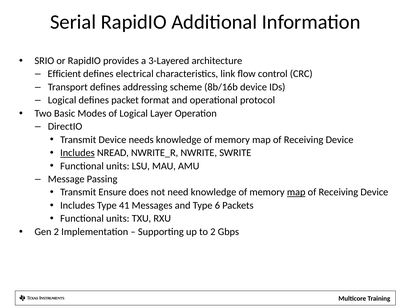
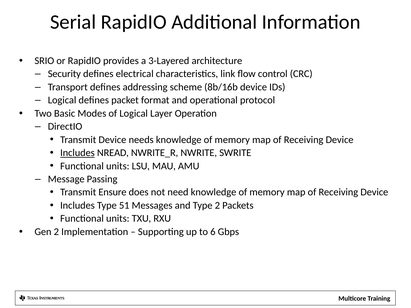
Efficient: Efficient -> Security (64, 74)
map underline: present -> none (296, 192)
41: 41 -> 51 (124, 206)
Type 6: 6 -> 2 (217, 206)
to 2: 2 -> 6 (213, 232)
